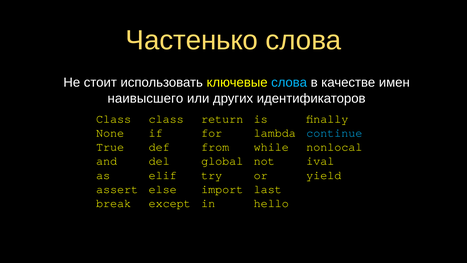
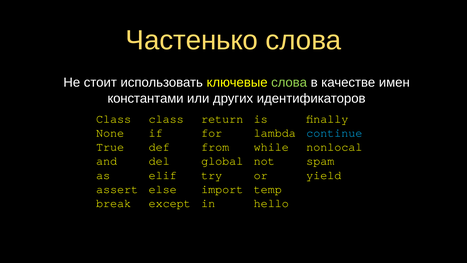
слова colour: light blue -> light green (289, 83)
наивысшего: наивысшего -> константами (146, 98)
ival: ival -> spam (320, 161)
last: last -> temp (268, 189)
